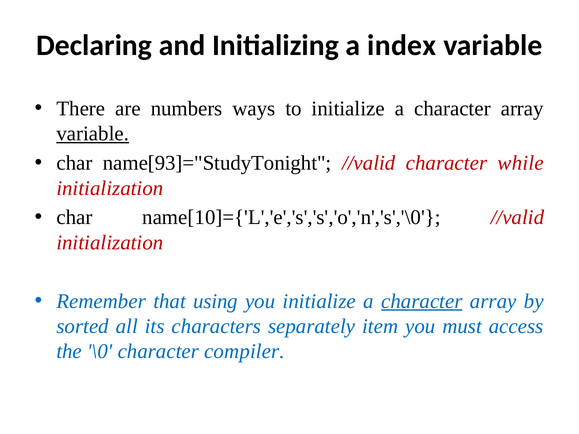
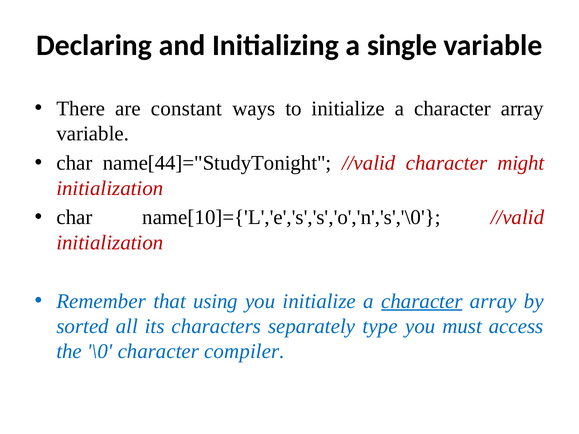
index: index -> single (402, 45)
numbers: numbers -> constant (186, 109)
variable underline: present -> none (93, 134)
name[93]="StudyTonight: name[93]="StudyTonight -> name[44]="StudyTonight (217, 163)
while: while -> might (521, 163)
item: item -> type (380, 326)
